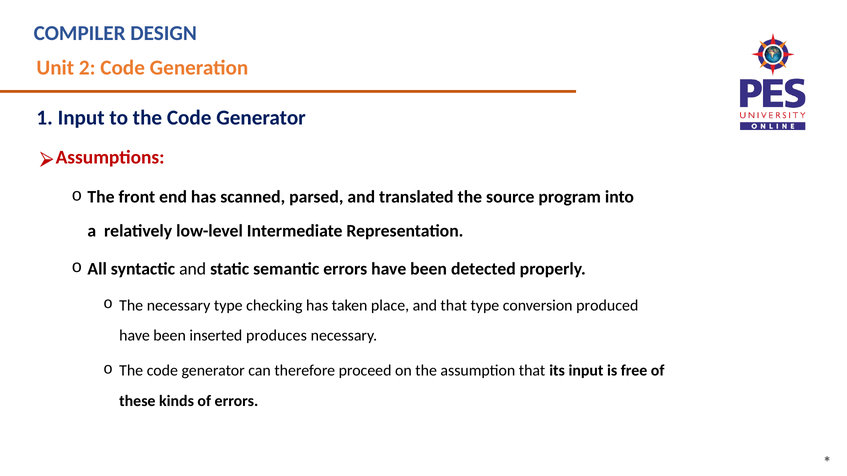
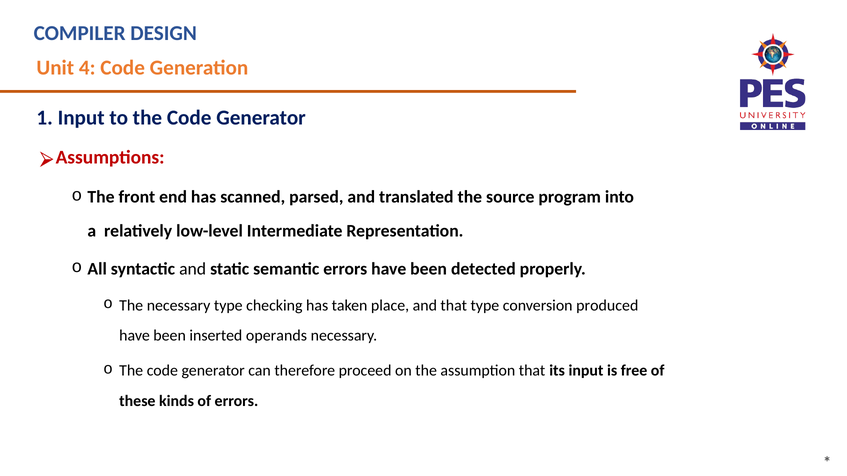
2: 2 -> 4 (87, 68)
produces: produces -> operands (276, 336)
